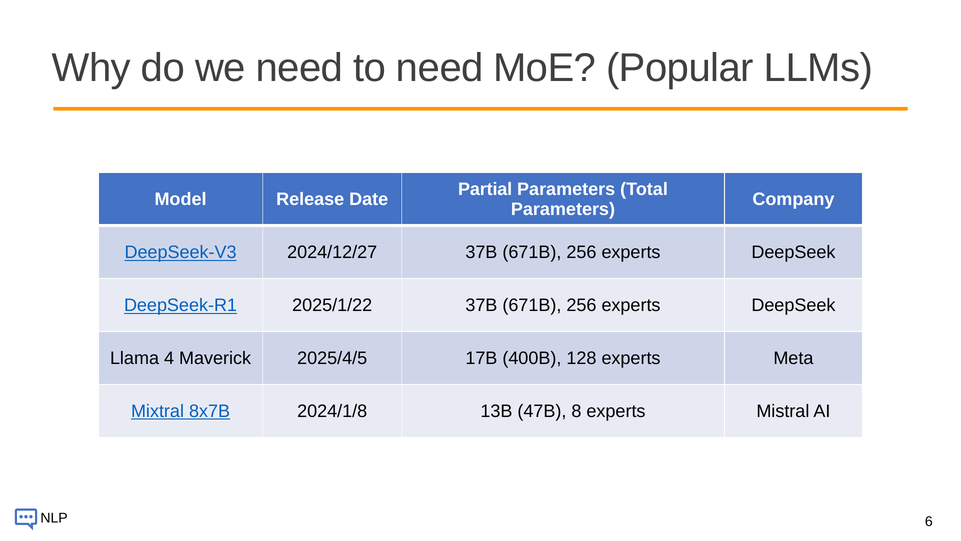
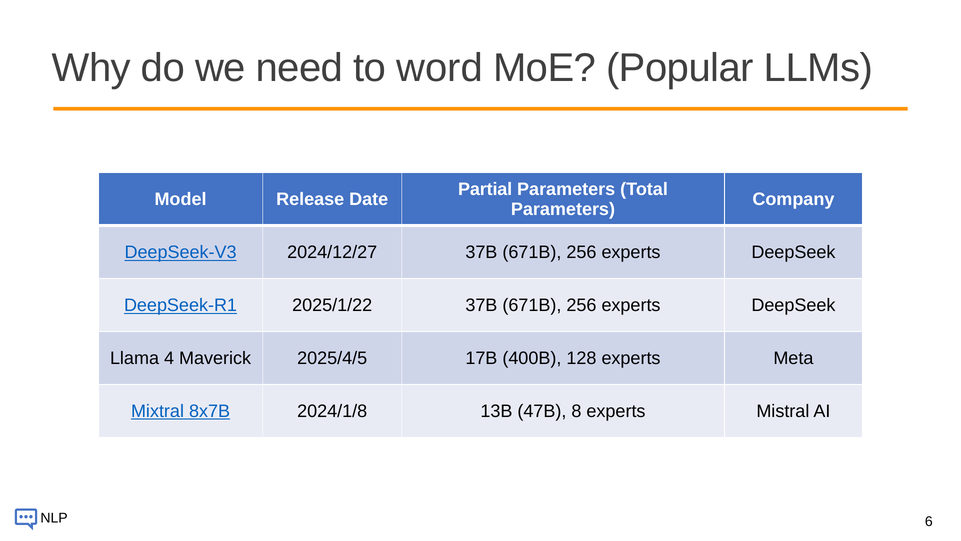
to need: need -> word (440, 68)
